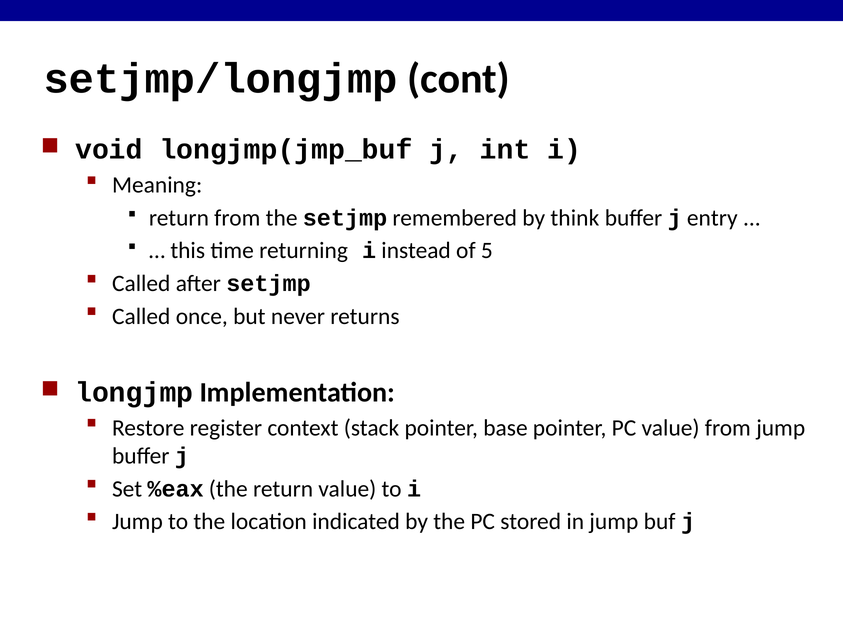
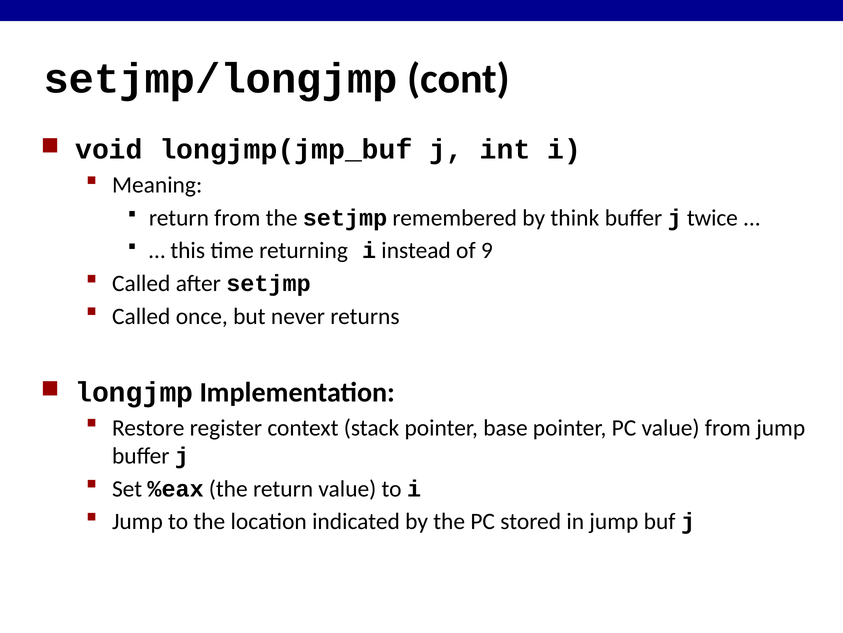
entry: entry -> twice (712, 218)
5: 5 -> 9 (487, 250)
